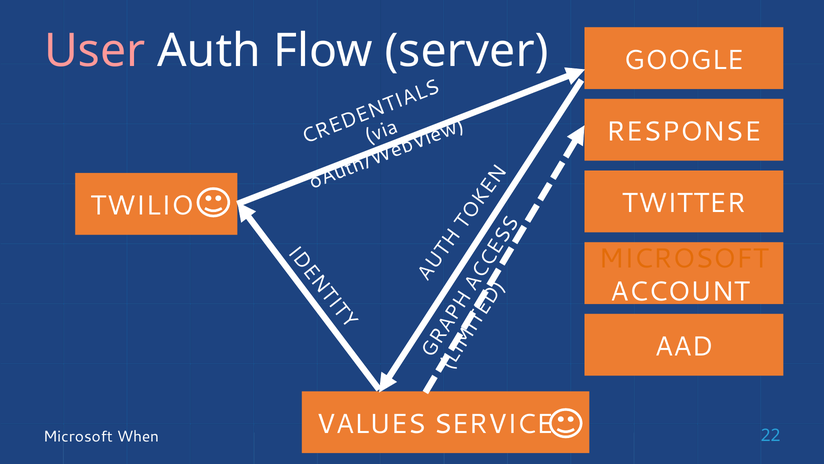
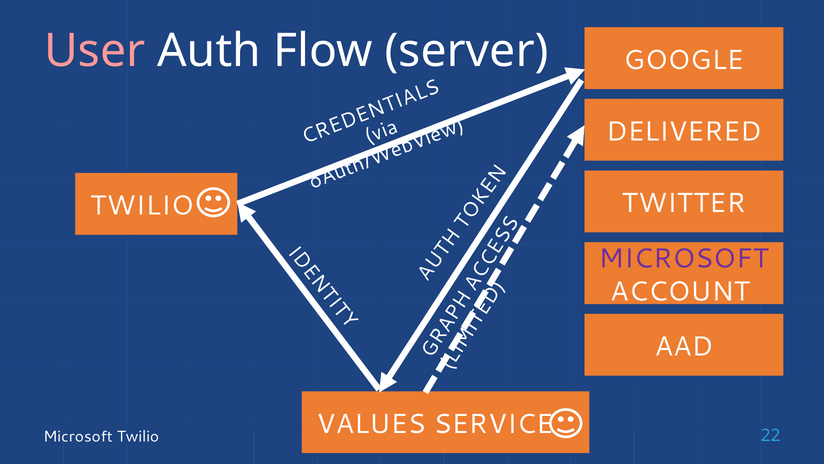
RESPONSE: RESPONSE -> DELIVERED (684, 132)
MICROSOFT colour: orange -> purple (684, 258)
Microsoft When: When -> Twilio (138, 436)
